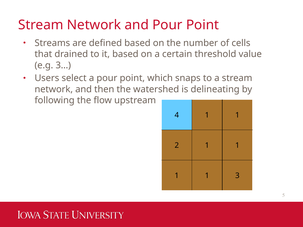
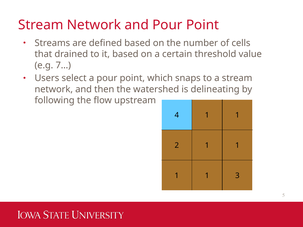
3…: 3… -> 7… (63, 65)
